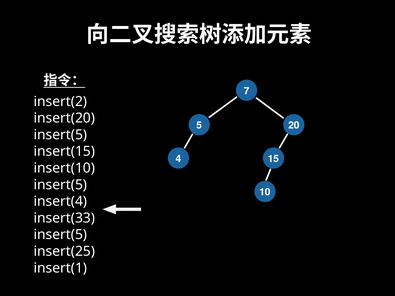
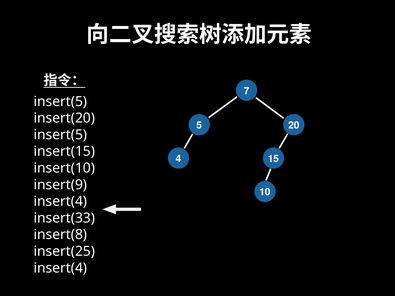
insert(2: insert(2 -> insert(5 (60, 102)
insert(5: insert(5 -> insert(9 (60, 185)
insert(5: insert(5 -> insert(8 (60, 235)
insert(1: insert(1 -> insert(4 (60, 268)
